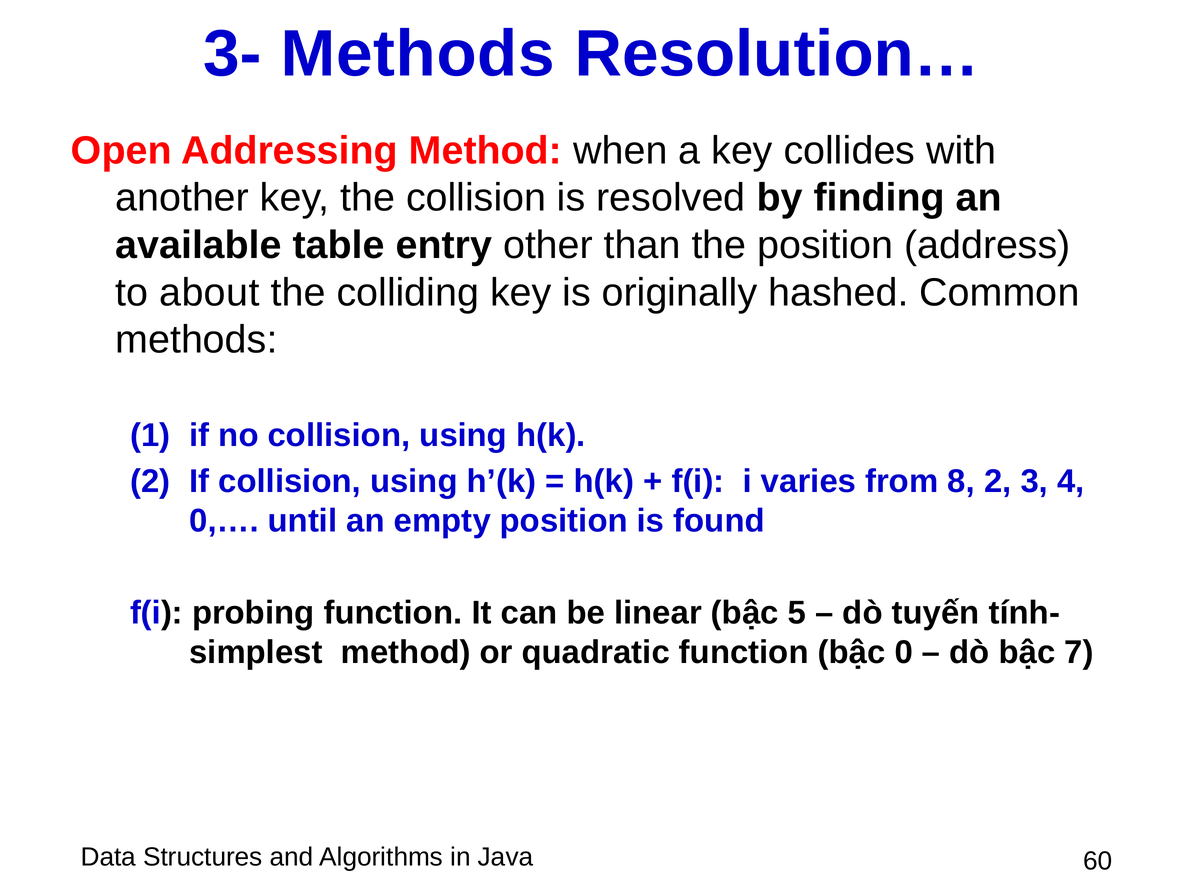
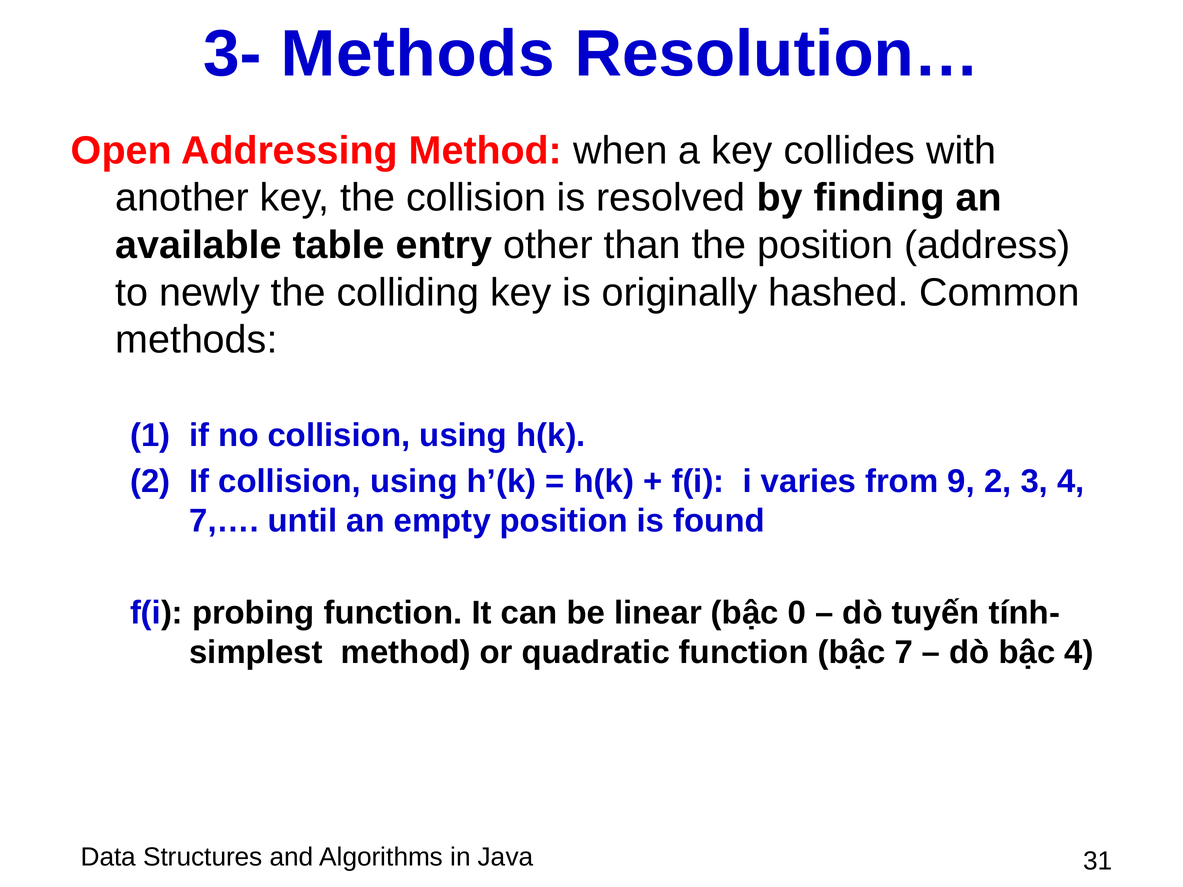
about: about -> newly (210, 293)
8: 8 -> 9 (961, 481)
0,…: 0,… -> 7,… (224, 521)
5: 5 -> 0 (797, 613)
0: 0 -> 7 (904, 652)
bậc 7: 7 -> 4 (1079, 652)
60: 60 -> 31 (1098, 861)
